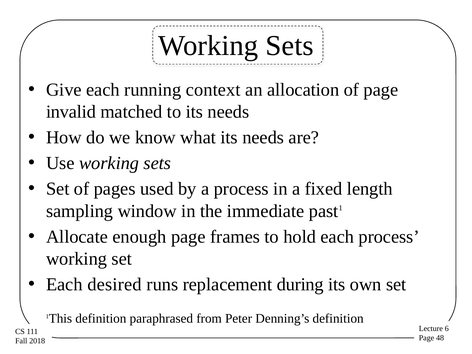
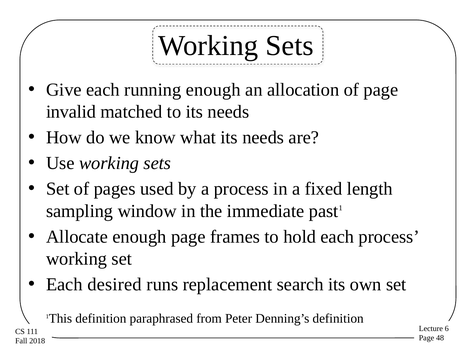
running context: context -> enough (213, 90)
during: during -> search (300, 284)
